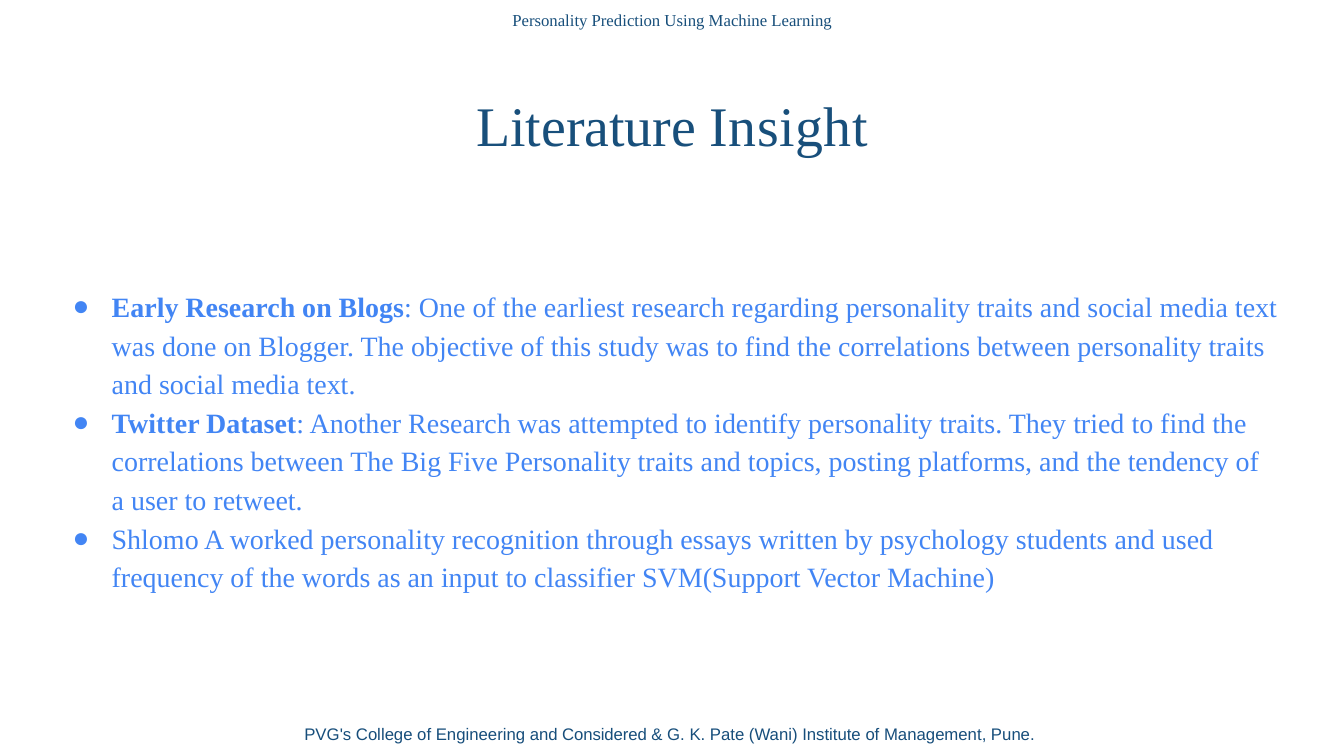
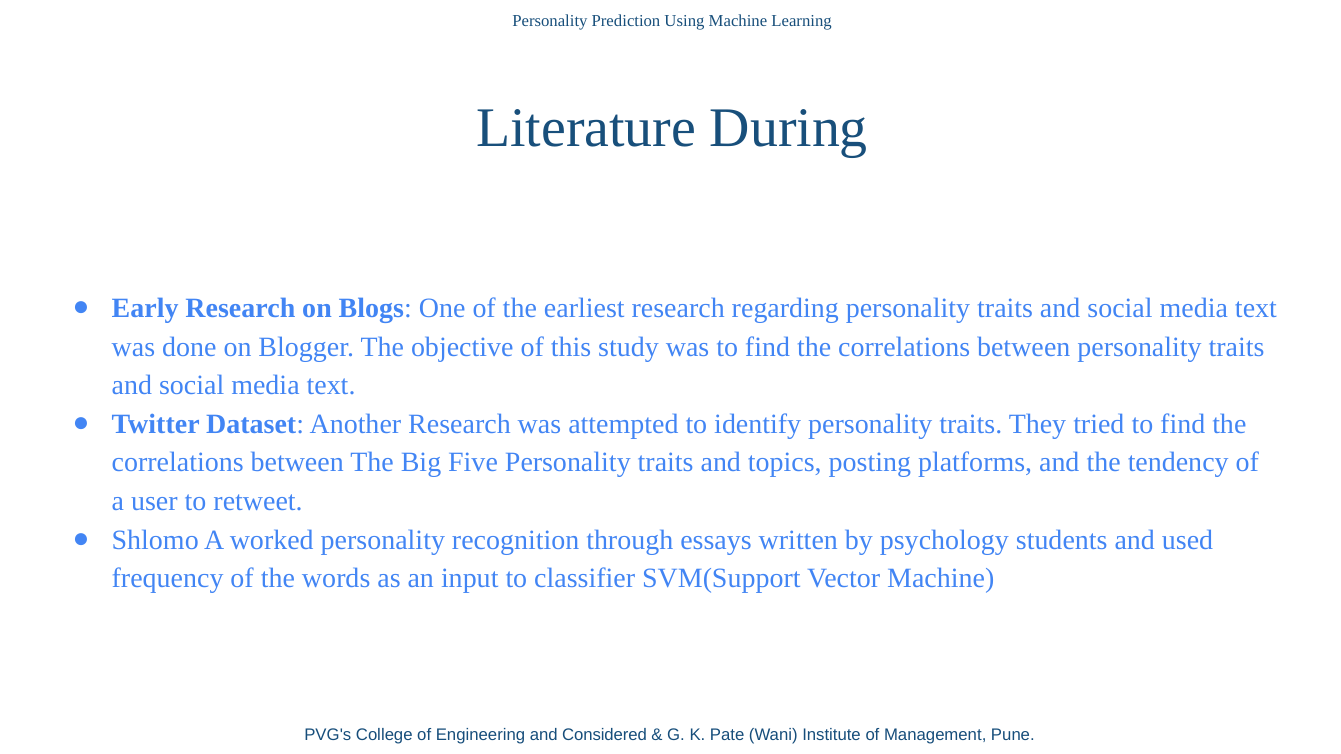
Insight: Insight -> During (789, 128)
